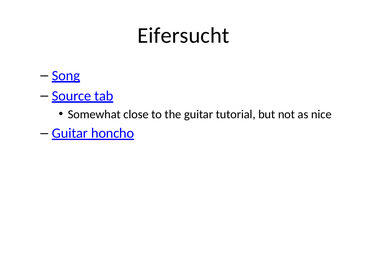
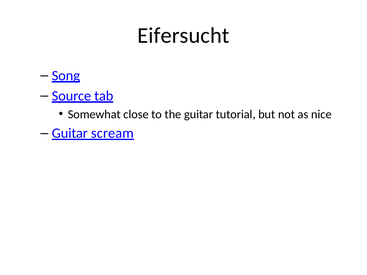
honcho: honcho -> scream (112, 133)
